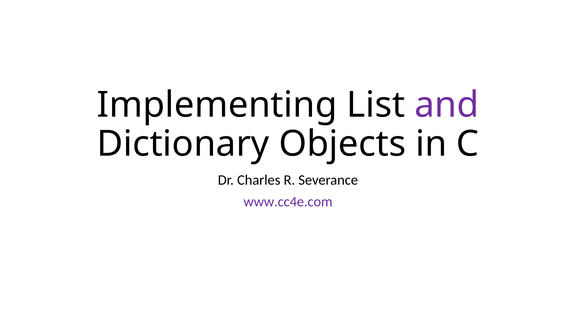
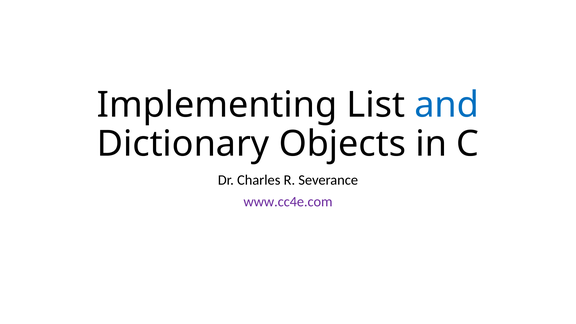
and colour: purple -> blue (447, 105)
